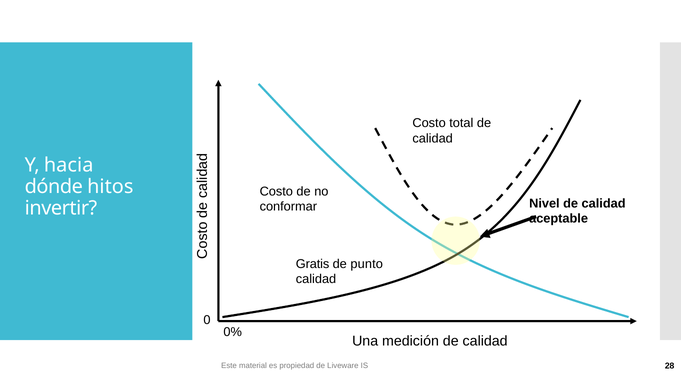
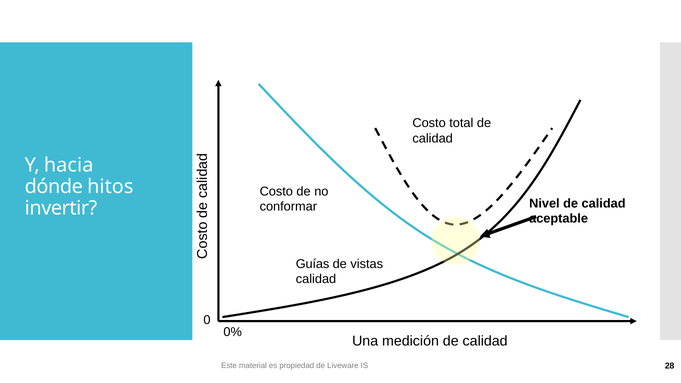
Gratis: Gratis -> Guías (313, 264)
punto: punto -> vistas (367, 264)
